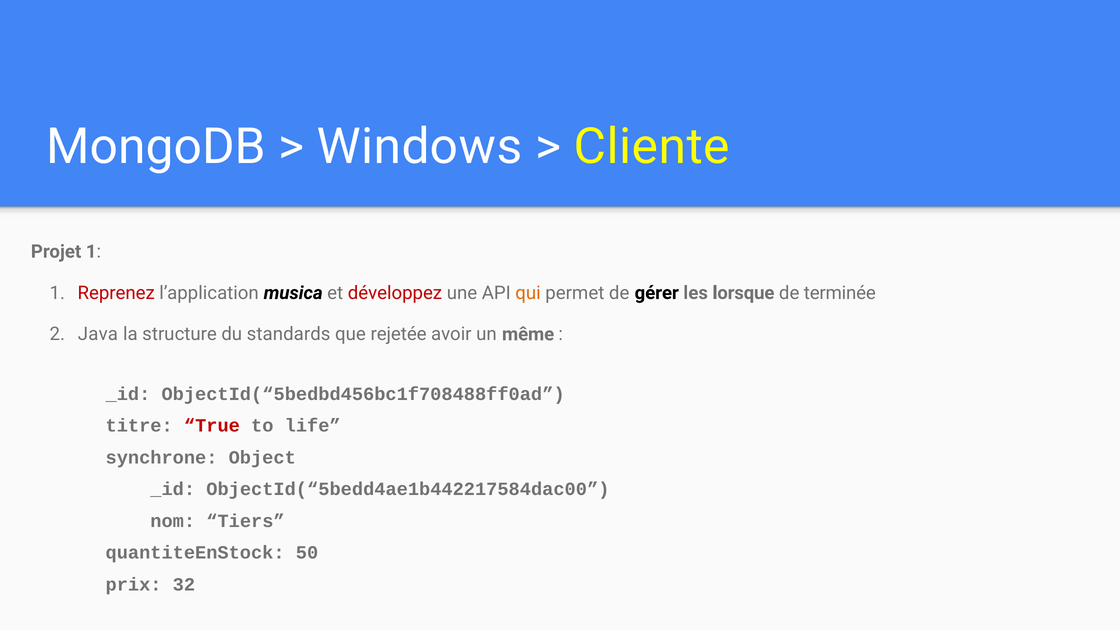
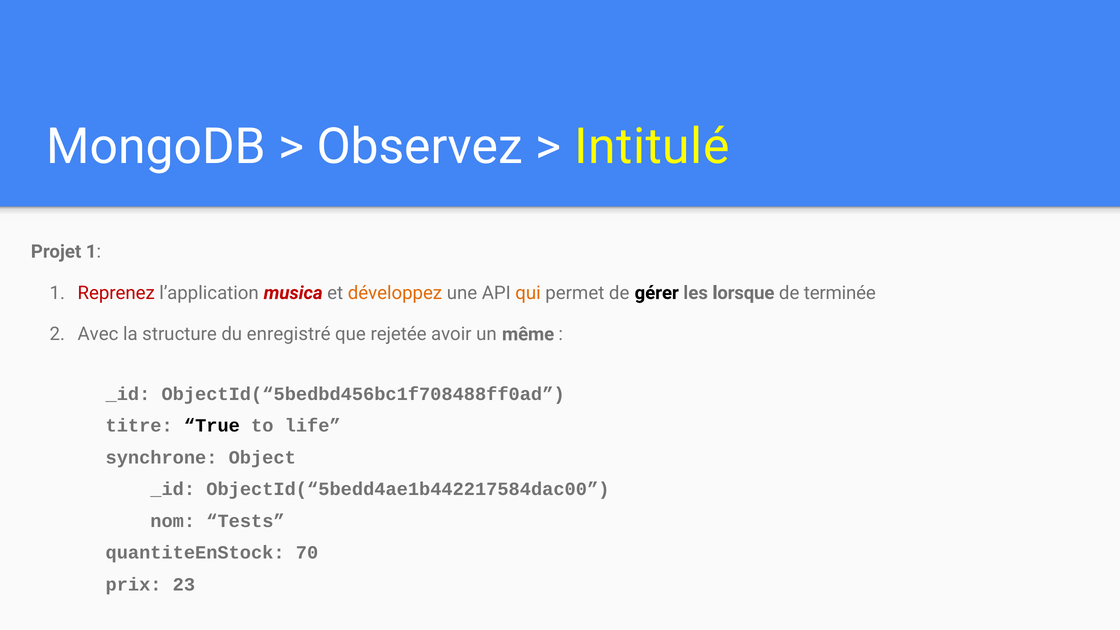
Windows: Windows -> Observez (420, 147)
Cliente: Cliente -> Intitulé (652, 147)
musica colour: black -> red (293, 293)
développez colour: red -> orange (395, 293)
Java: Java -> Avec (98, 334)
standards: standards -> enregistré (289, 334)
True colour: red -> black (212, 426)
Tiers: Tiers -> Tests (245, 521)
50: 50 -> 70 (307, 553)
32: 32 -> 23 (184, 584)
